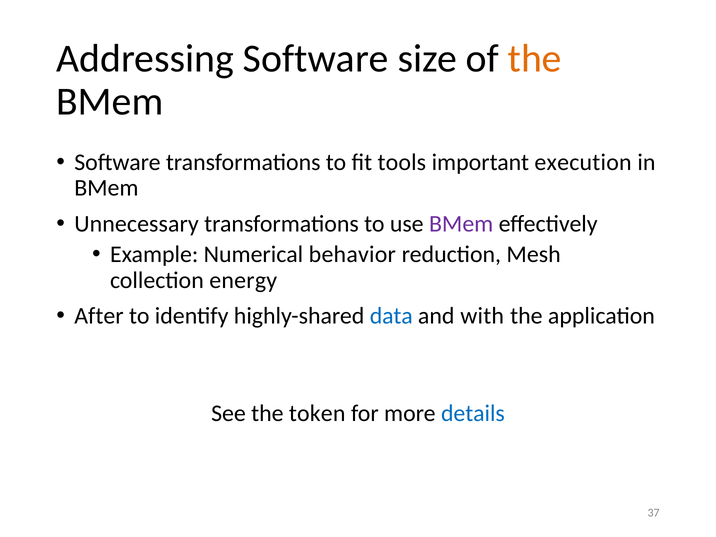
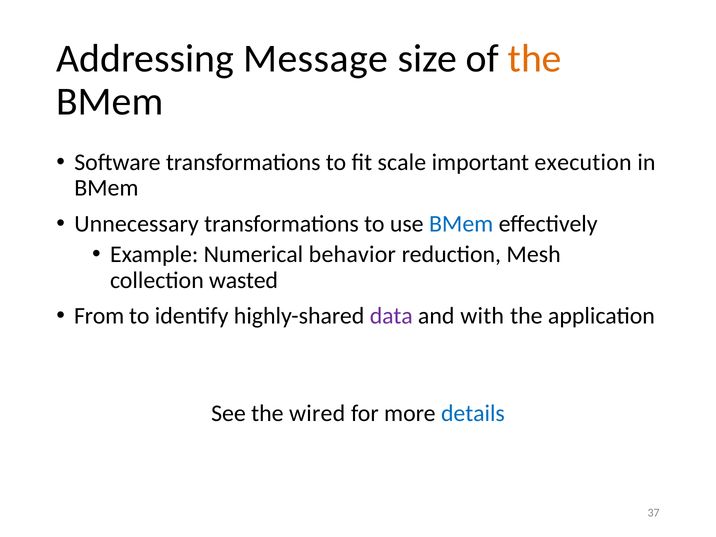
Addressing Software: Software -> Message (316, 59)
tools: tools -> scale (402, 162)
BMem colour: purple -> blue (461, 224)
energy: energy -> wasted (243, 280)
After: After -> From (99, 316)
data colour: blue -> purple (391, 316)
token: token -> wired (317, 413)
